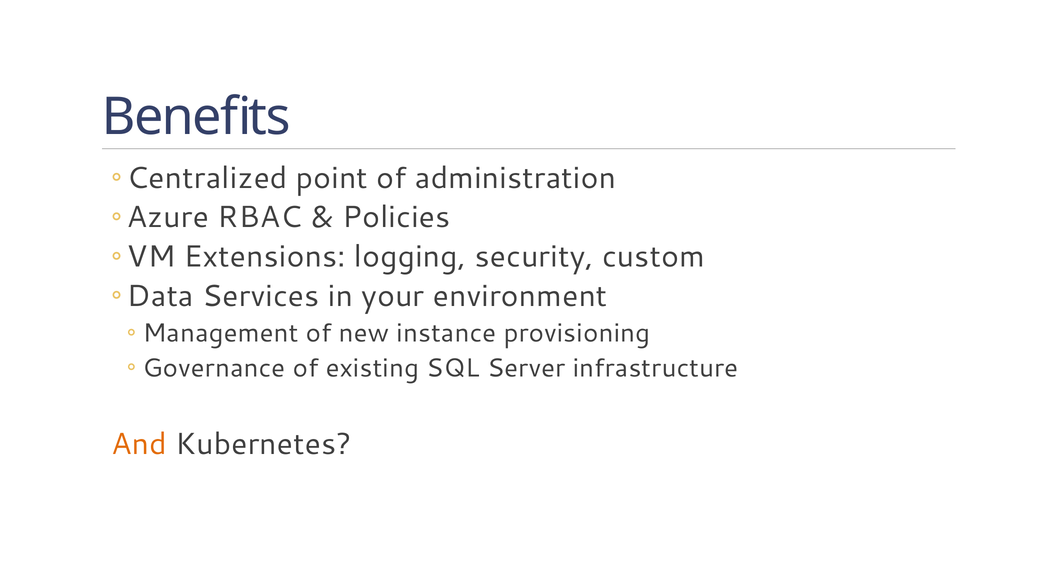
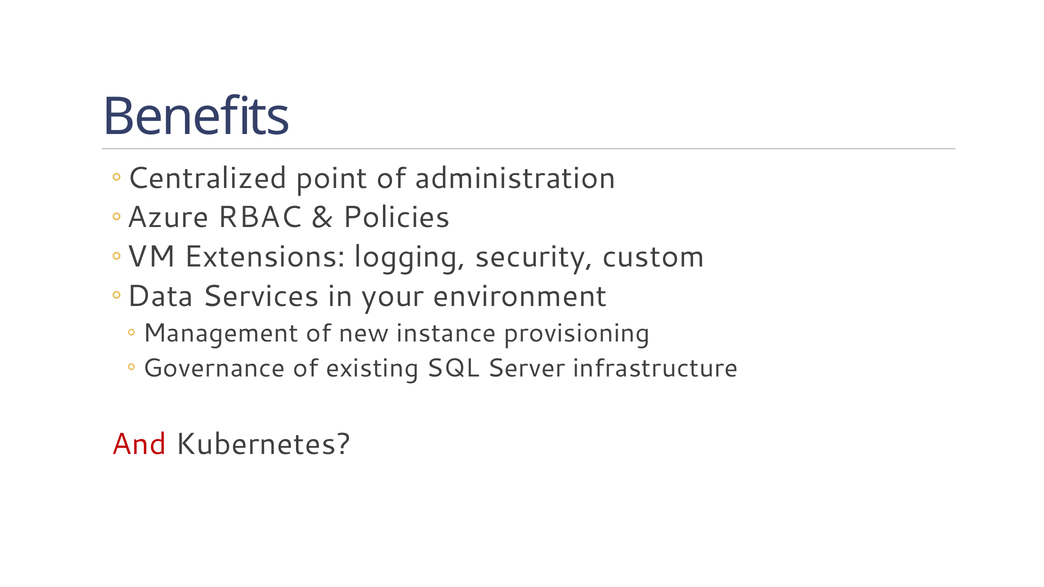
And colour: orange -> red (139, 444)
